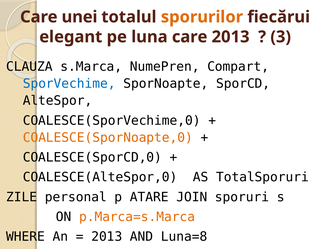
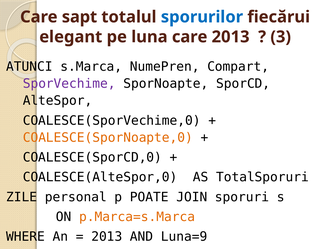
unei: unei -> sapt (79, 17)
sporurilor colour: orange -> blue (202, 17)
CLAUZA: CLAUZA -> ATUNCI (29, 66)
SporVechime colour: blue -> purple (69, 83)
ATARE: ATARE -> POATE (149, 196)
Luna=8: Luna=8 -> Luna=9 (184, 236)
